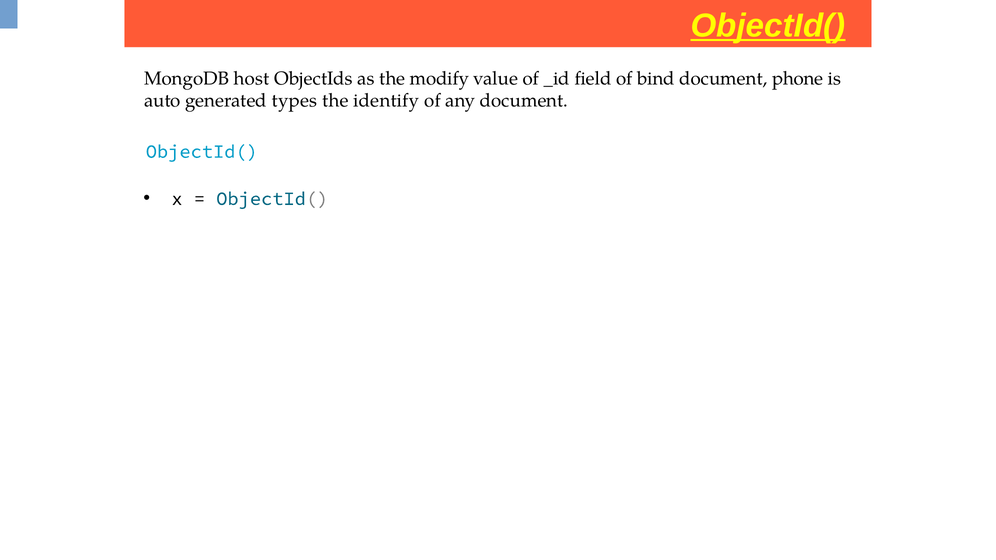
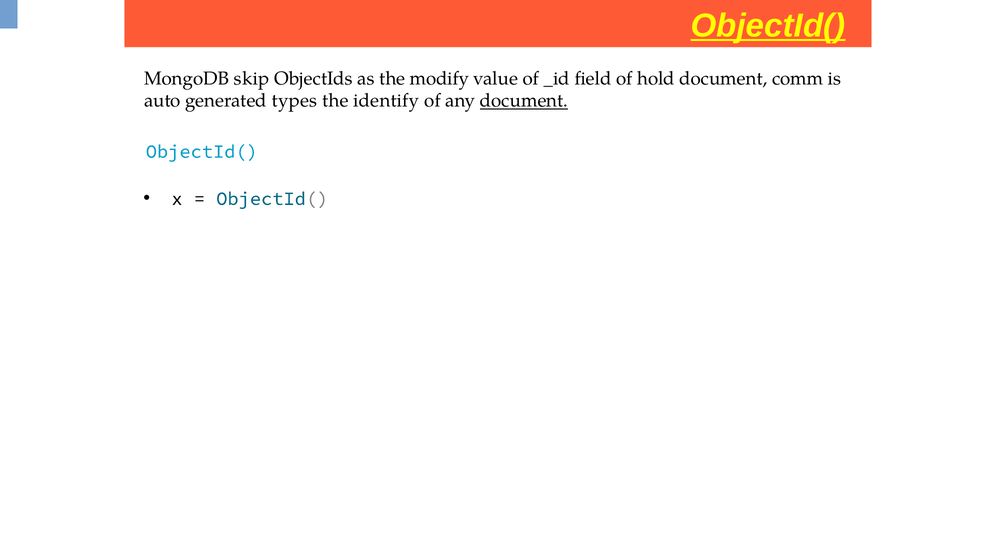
host: host -> skip (252, 78)
bind: bind -> hold (656, 78)
phone: phone -> comm (798, 78)
document underline: none -> present (524, 101)
